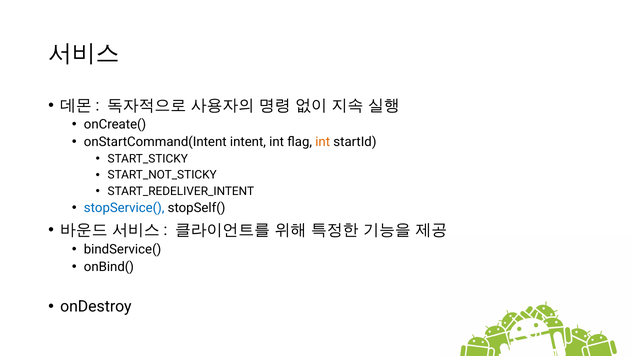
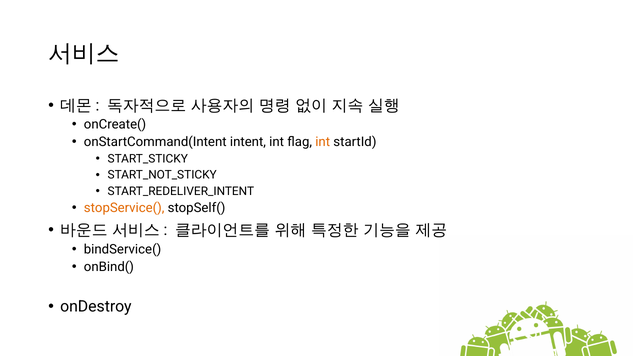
stopService( colour: blue -> orange (124, 208)
